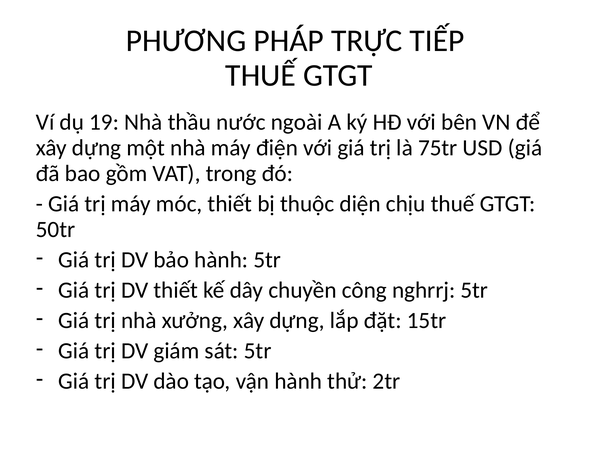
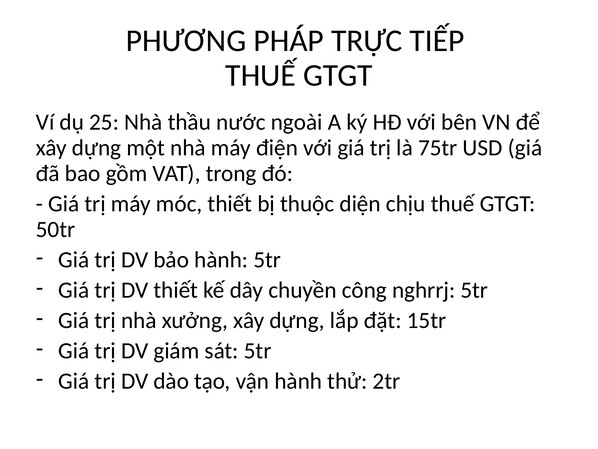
19: 19 -> 25 (104, 122)
